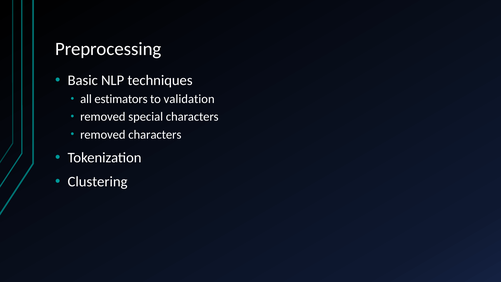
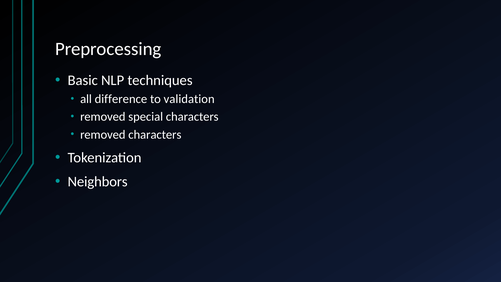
estimators: estimators -> difference (121, 99)
Clustering: Clustering -> Neighbors (98, 182)
